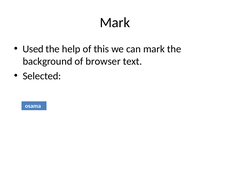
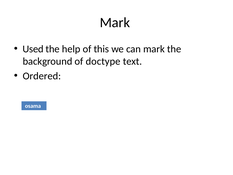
browser: browser -> doctype (103, 61)
Selected: Selected -> Ordered (42, 76)
